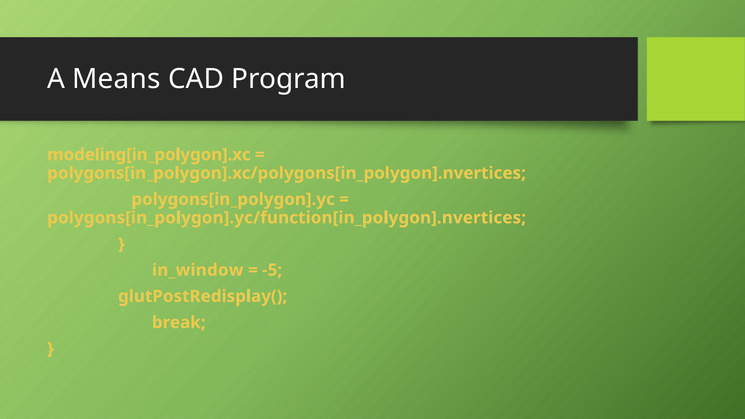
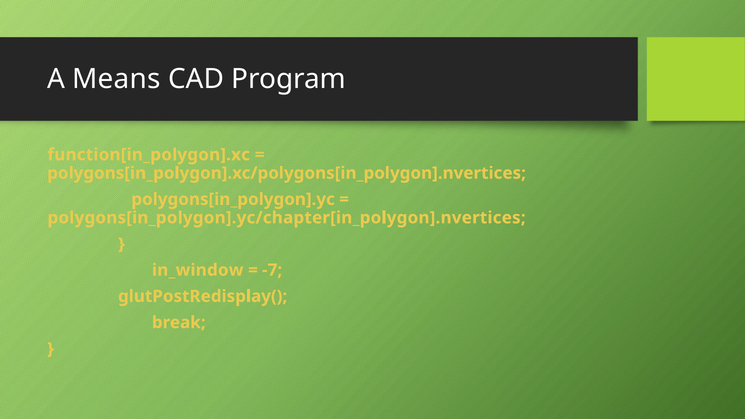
modeling[in_polygon].xc: modeling[in_polygon].xc -> function[in_polygon].xc (149, 155)
polygons[in_polygon].yc/function[in_polygon].nvertices: polygons[in_polygon].yc/function[in_polygon].nvertices -> polygons[in_polygon].yc/chapter[in_polygon].nvertices (287, 218)
-5: -5 -> -7 (272, 270)
